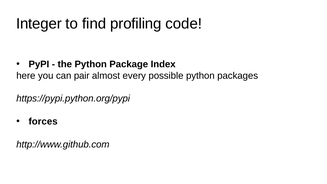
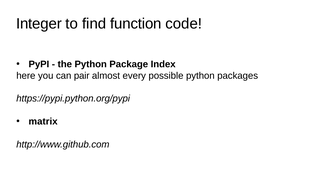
profiling: profiling -> function (136, 24)
forces: forces -> matrix (43, 121)
